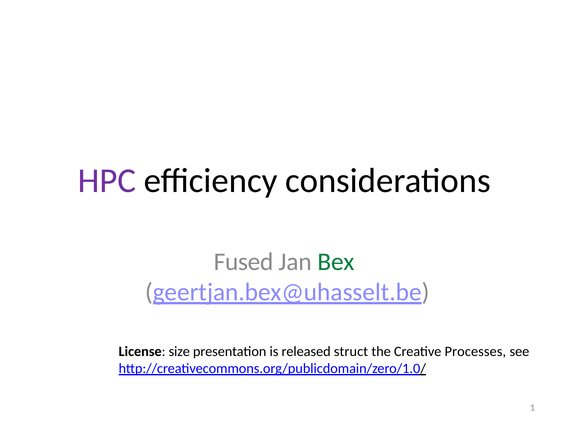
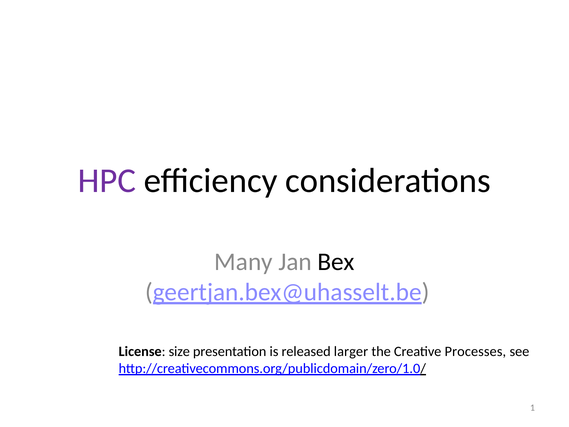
Fused: Fused -> Many (244, 262)
Bex colour: green -> black (336, 262)
struct: struct -> larger (351, 351)
